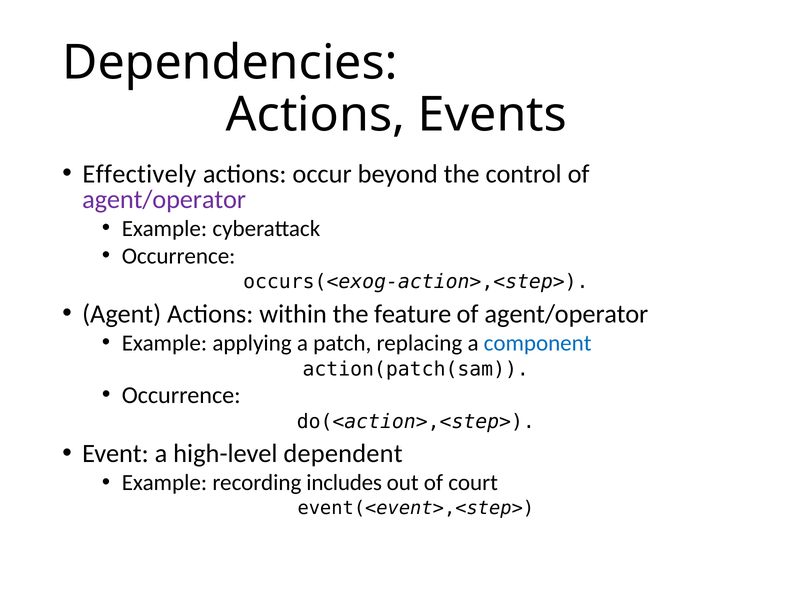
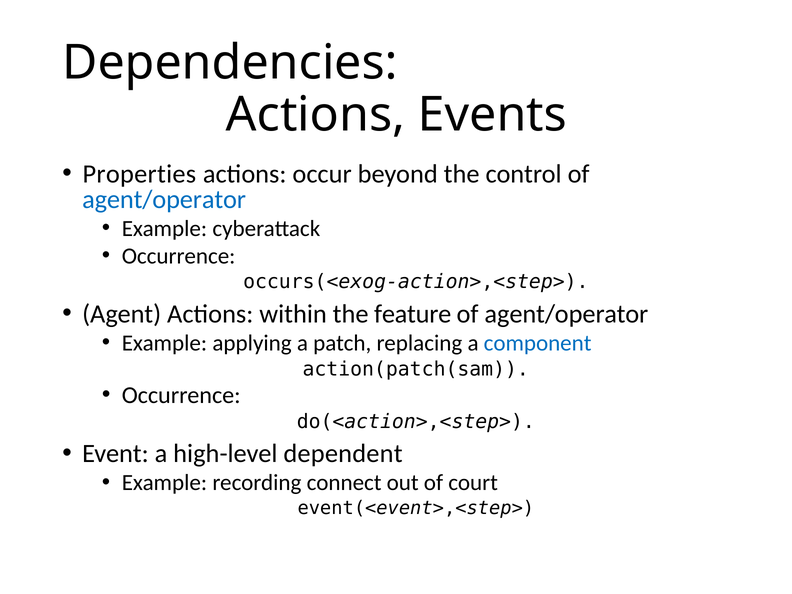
Effectively: Effectively -> Properties (139, 174)
agent/operator colour: purple -> blue (164, 200)
includes: includes -> connect (344, 483)
